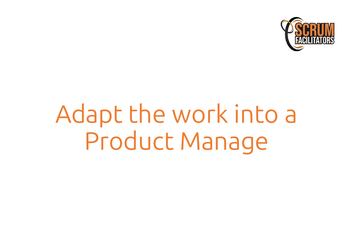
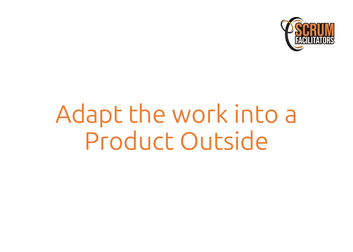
Manage: Manage -> Outside (224, 141)
